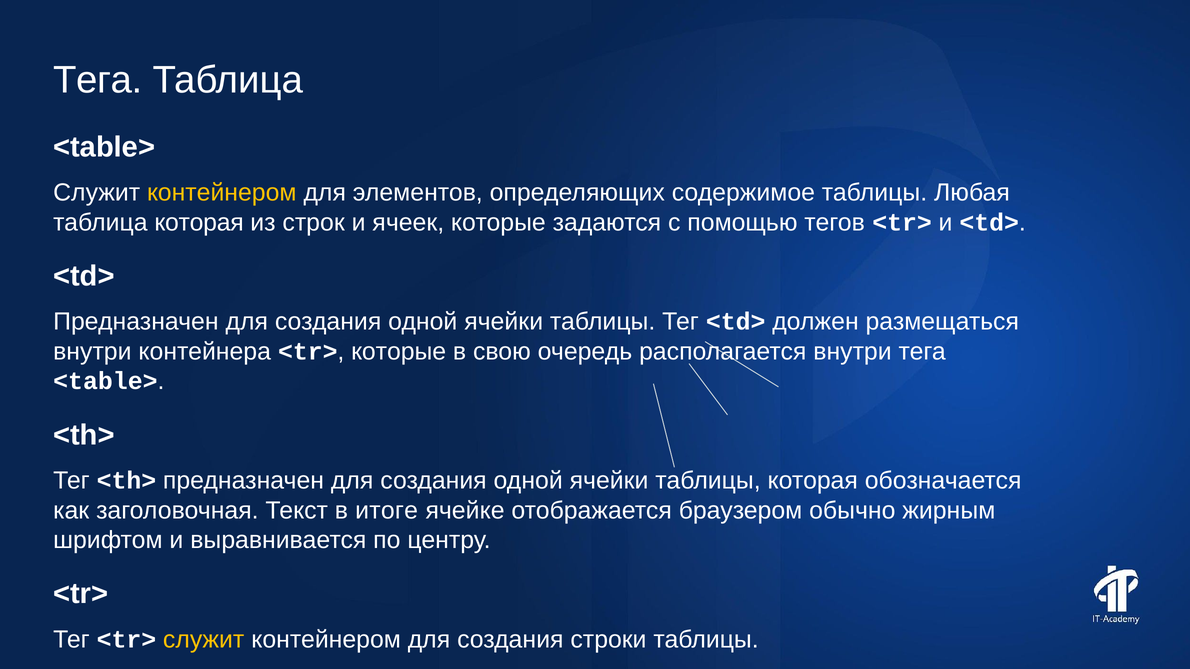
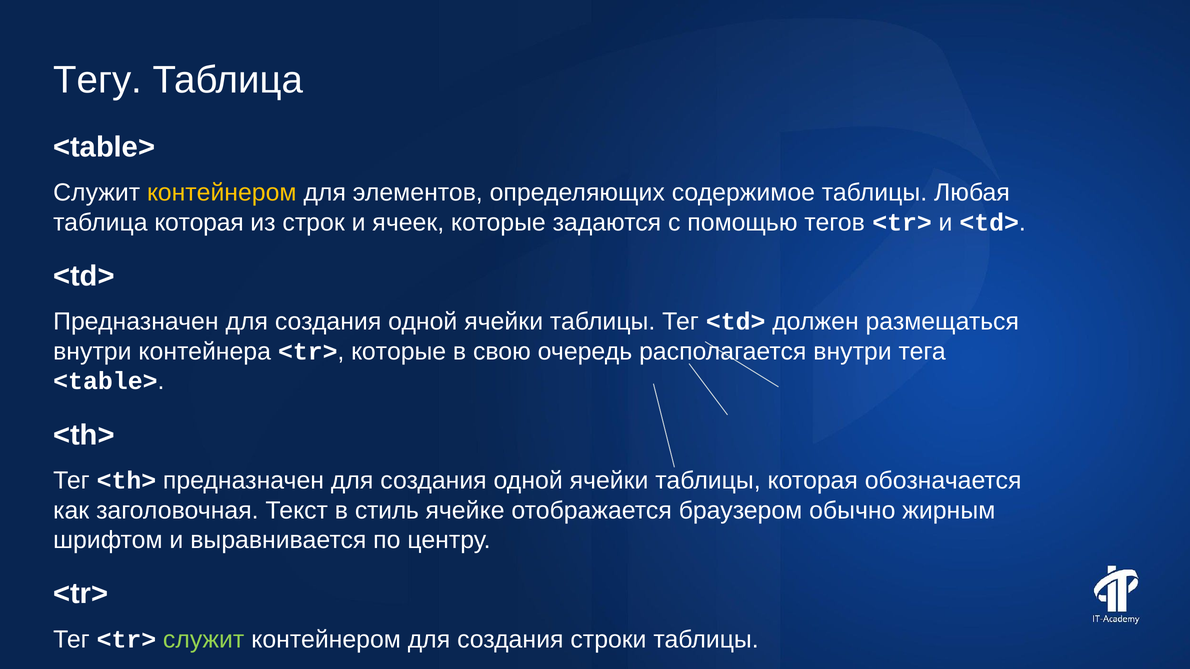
Тега: Тега -> Тегу (98, 80)
итоге: итоге -> стиль (387, 511)
служит colour: yellow -> light green (204, 640)
